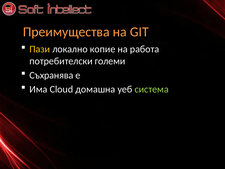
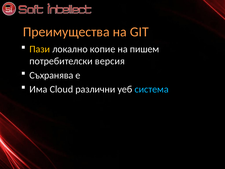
работа: работа -> пишем (145, 49)
големи: големи -> версия (110, 61)
домашна: домашна -> различни (95, 89)
система colour: light green -> light blue (152, 89)
